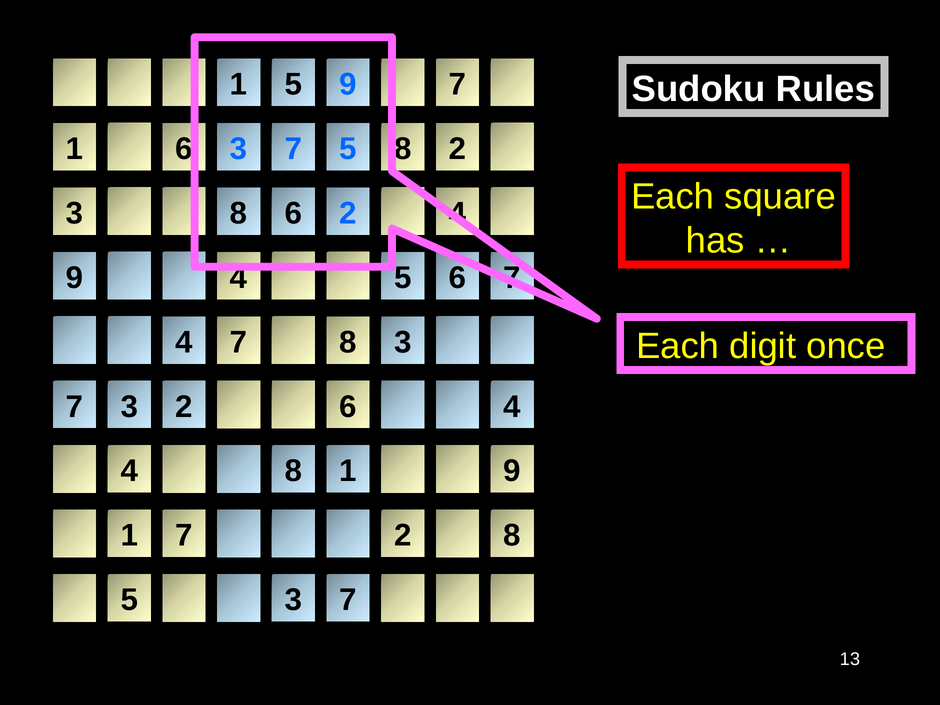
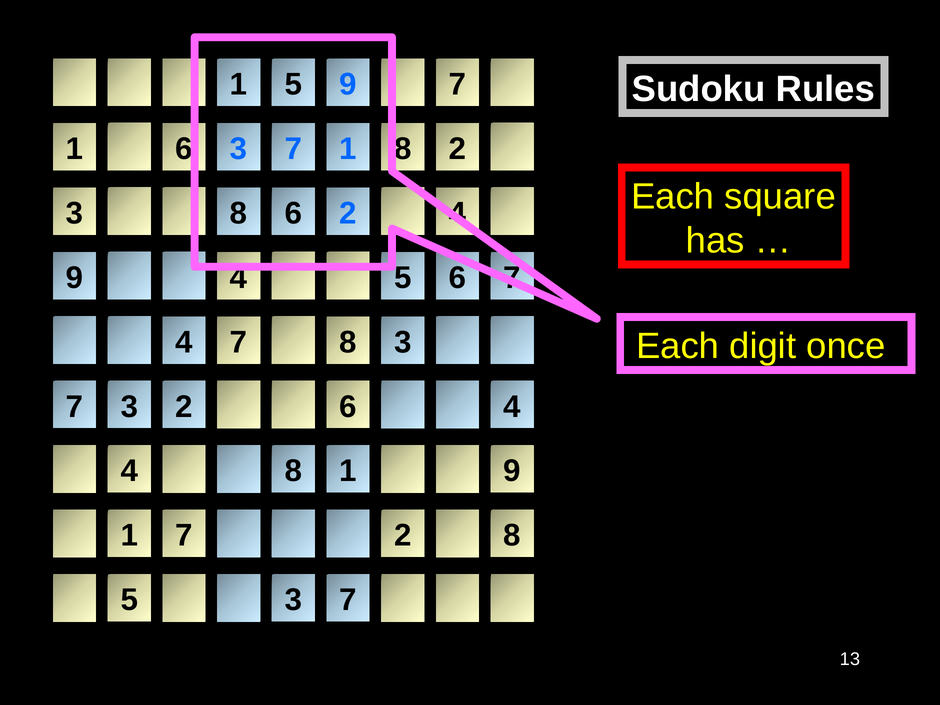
3 7 5: 5 -> 1 (348, 149)
